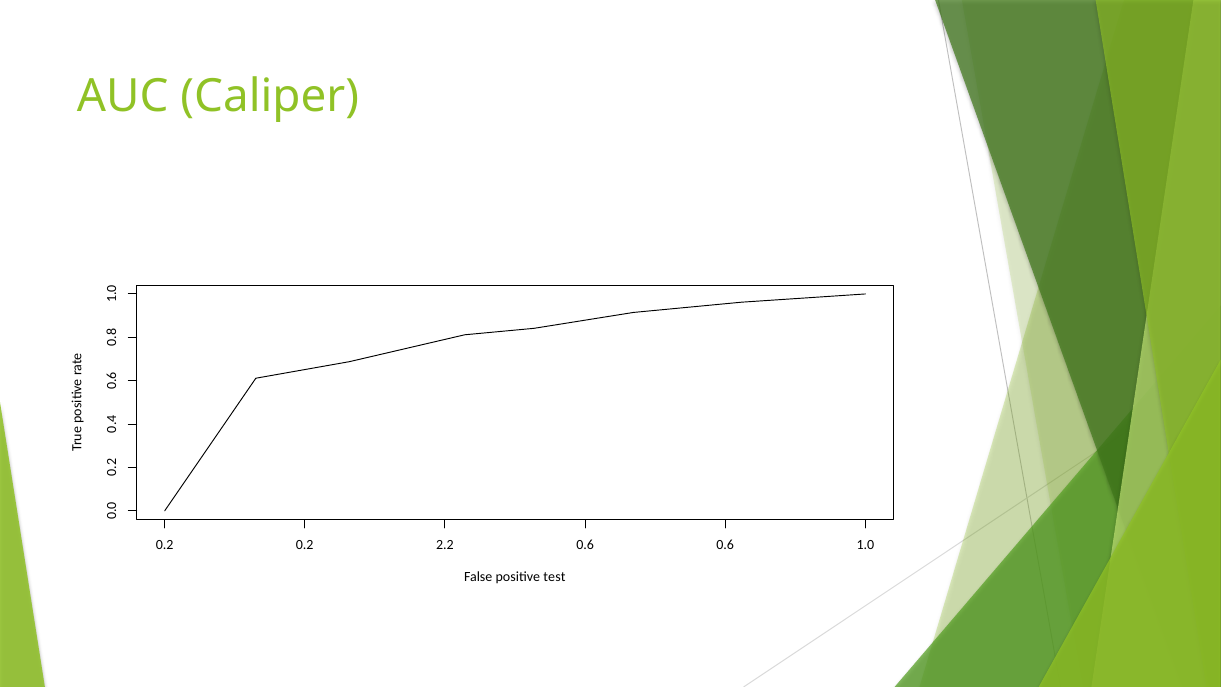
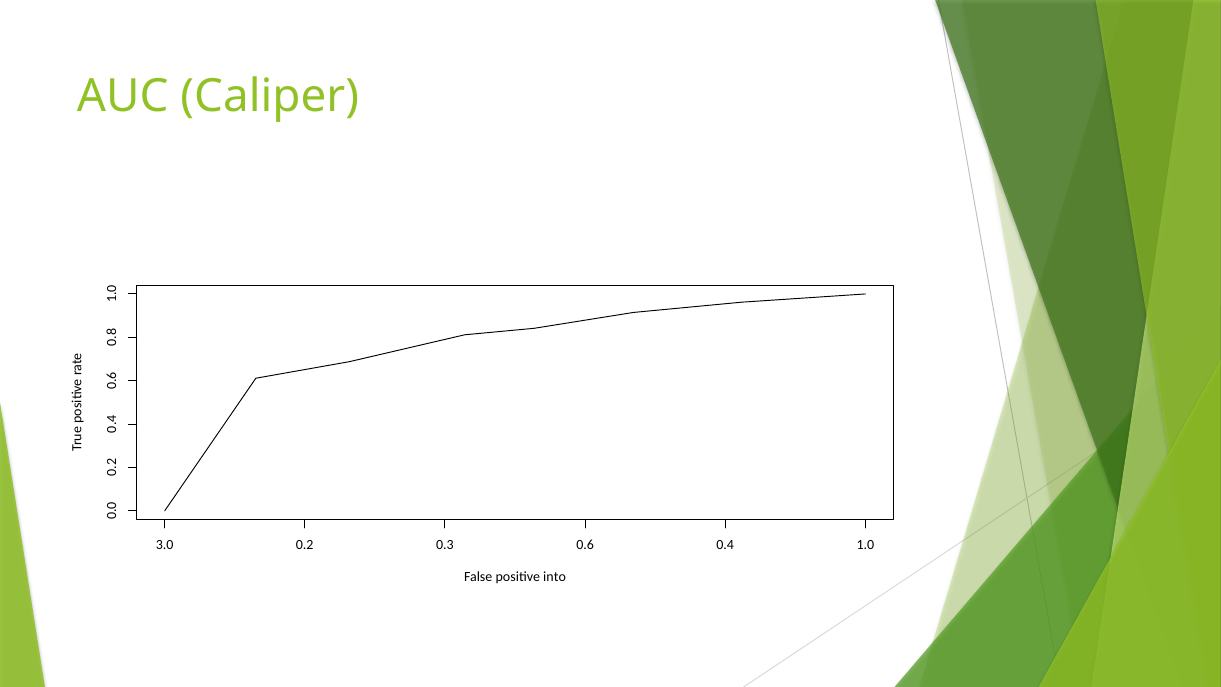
0.2: 0.2 -> 3.0 (165, 545)
2.2: 2.2 -> 0.3 (445, 545)
0.6 0.6: 0.6 -> 0.4 (725, 545)
test: test -> into (555, 577)
